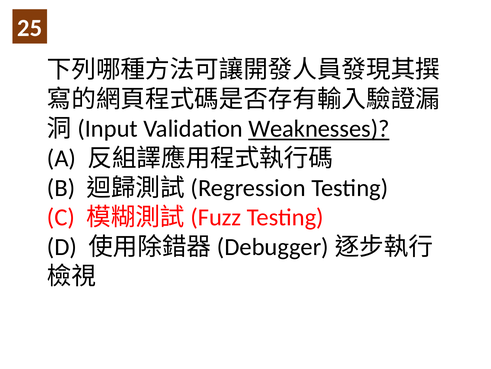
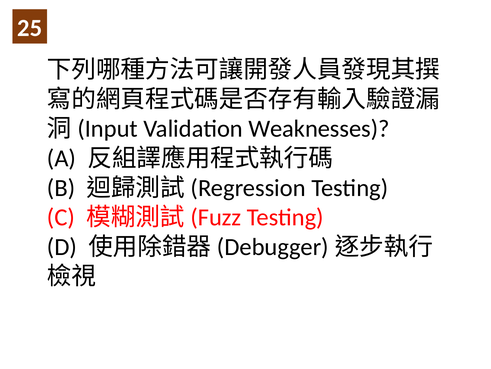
Weaknesses underline: present -> none (319, 129)
